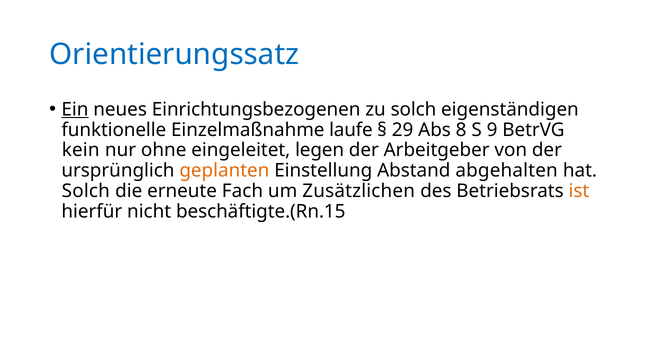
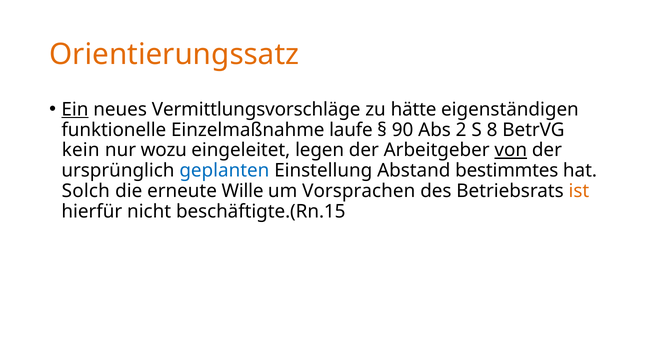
Orientierungssatz colour: blue -> orange (174, 54)
Einrichtungsbezogenen: Einrichtungsbezogenen -> Vermittlungsvorschläge (256, 109)
zu solch: solch -> hätte (414, 109)
29: 29 -> 90 (403, 130)
8: 8 -> 2 (461, 130)
9: 9 -> 8 (492, 130)
ohne: ohne -> wozu (164, 150)
von underline: none -> present (511, 150)
geplanten colour: orange -> blue (224, 171)
abgehalten: abgehalten -> bestimmtes (507, 171)
Fach: Fach -> Wille (243, 191)
Zusätzlichen: Zusätzlichen -> Vorsprachen (359, 191)
